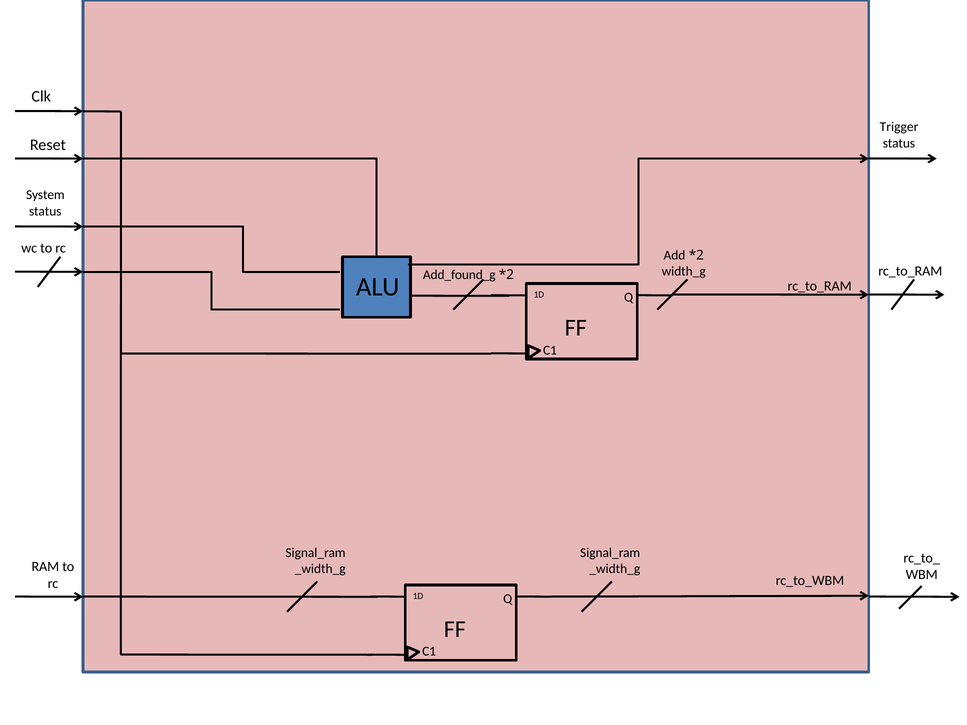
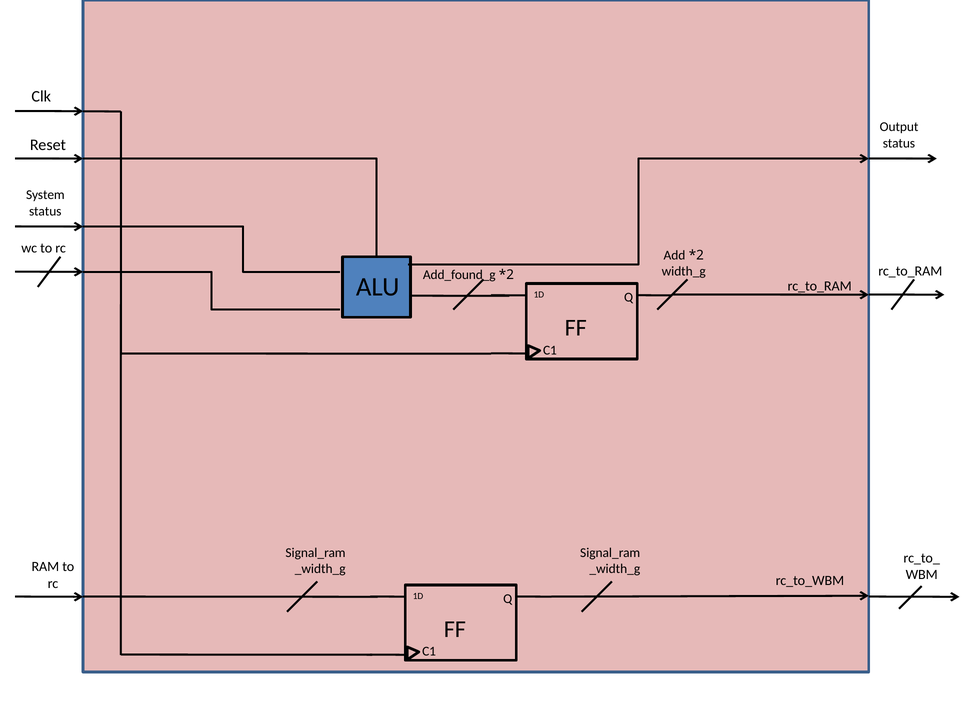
Trigger: Trigger -> Output (899, 127)
